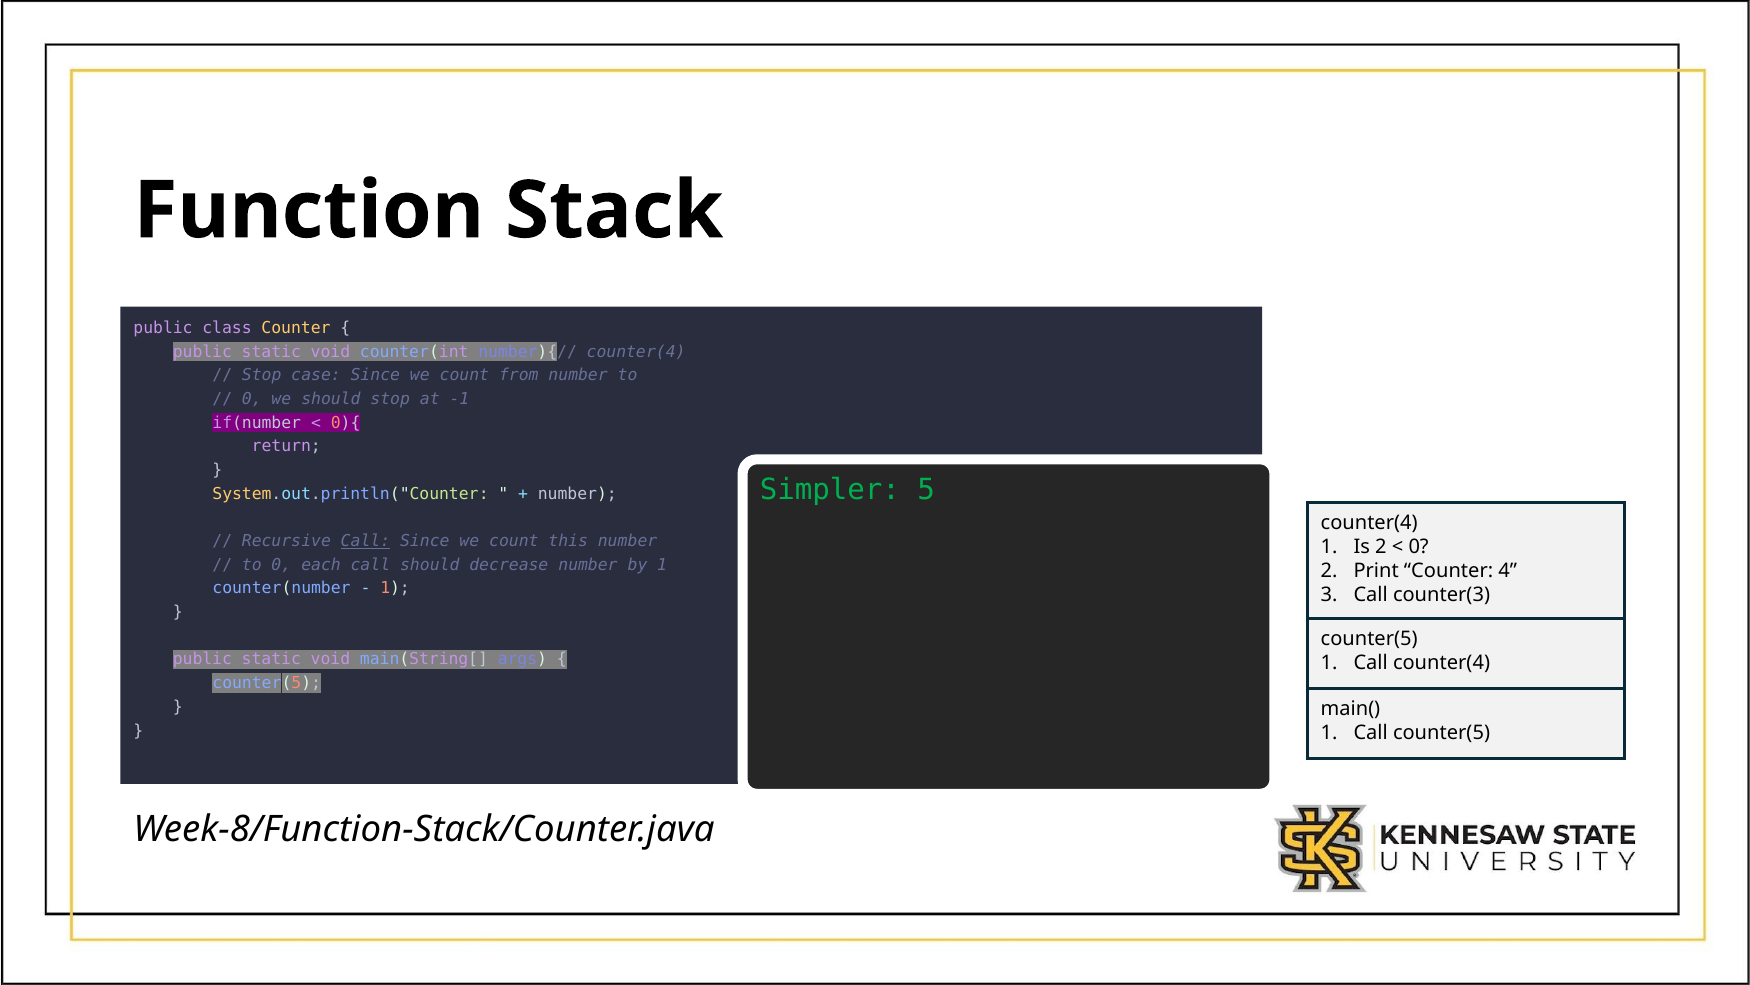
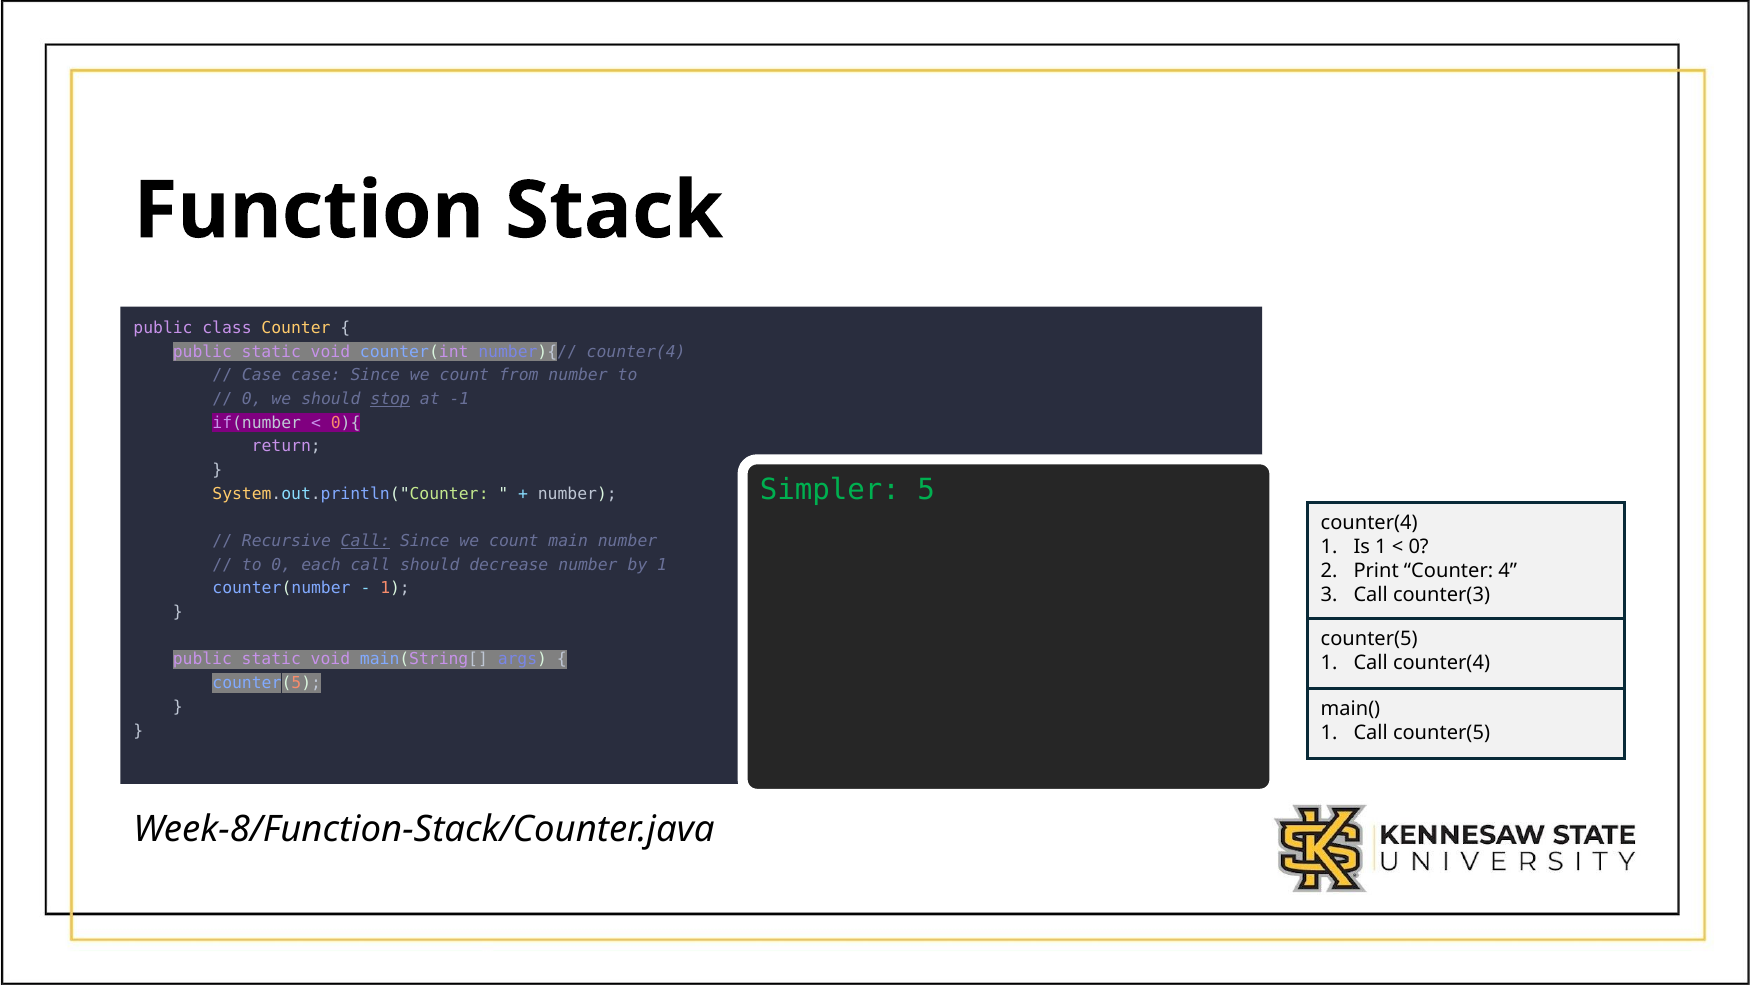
Stop: Stop -> Case (262, 375)
stop underline: none -> present (390, 399)
this: this -> main (568, 541)
Is 2: 2 -> 1 (1381, 546)
